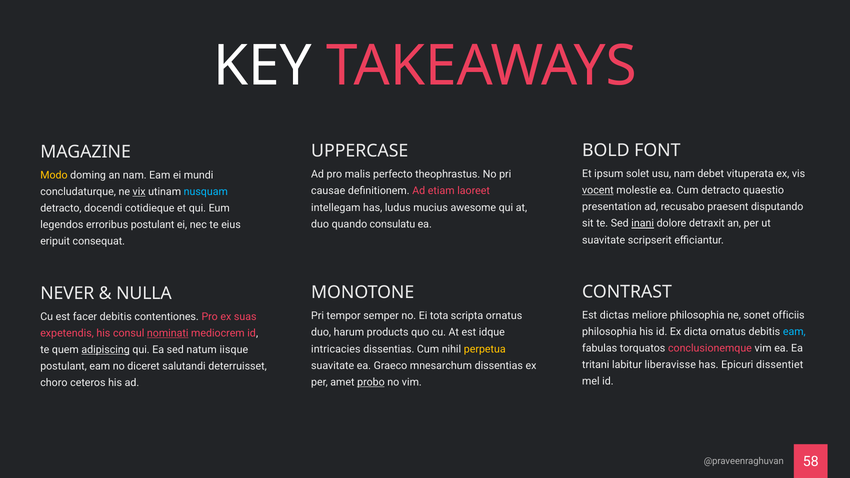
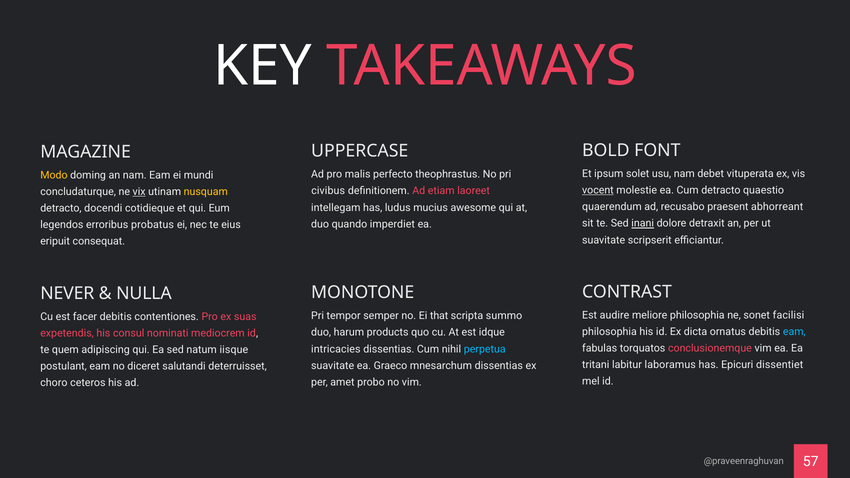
causae: causae -> civibus (328, 191)
nusquam colour: light blue -> yellow (206, 192)
presentation: presentation -> quaerendum (612, 207)
disputando: disputando -> abhorreant (777, 207)
consulatu: consulatu -> imperdiet (392, 224)
erroribus postulant: postulant -> probatus (153, 225)
dictas: dictas -> audire (615, 315)
officiis: officiis -> facilisi (789, 315)
tota: tota -> that (439, 316)
scripta ornatus: ornatus -> summo (504, 316)
nominati underline: present -> none (168, 333)
perpetua colour: yellow -> light blue (485, 349)
adipiscing underline: present -> none (106, 350)
liberavisse: liberavisse -> laboramus (670, 365)
probo underline: present -> none (371, 382)
58: 58 -> 57 (811, 461)
